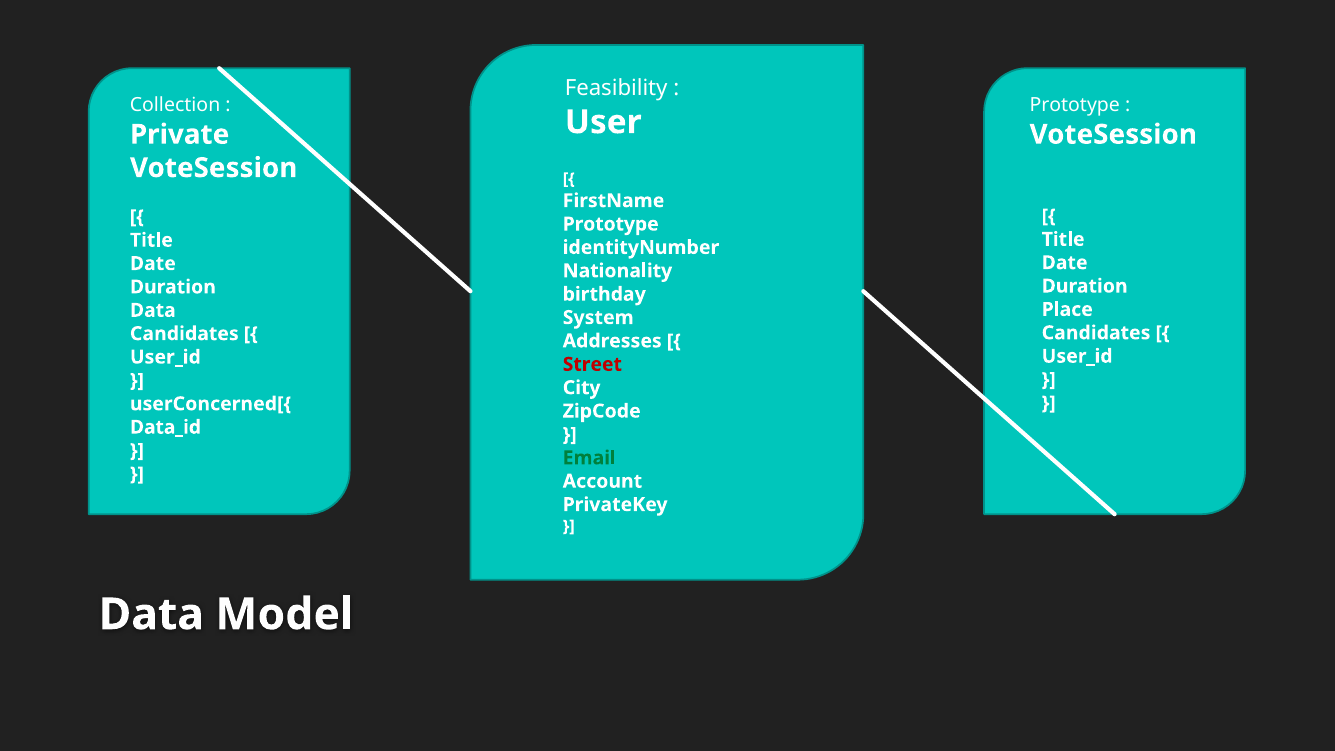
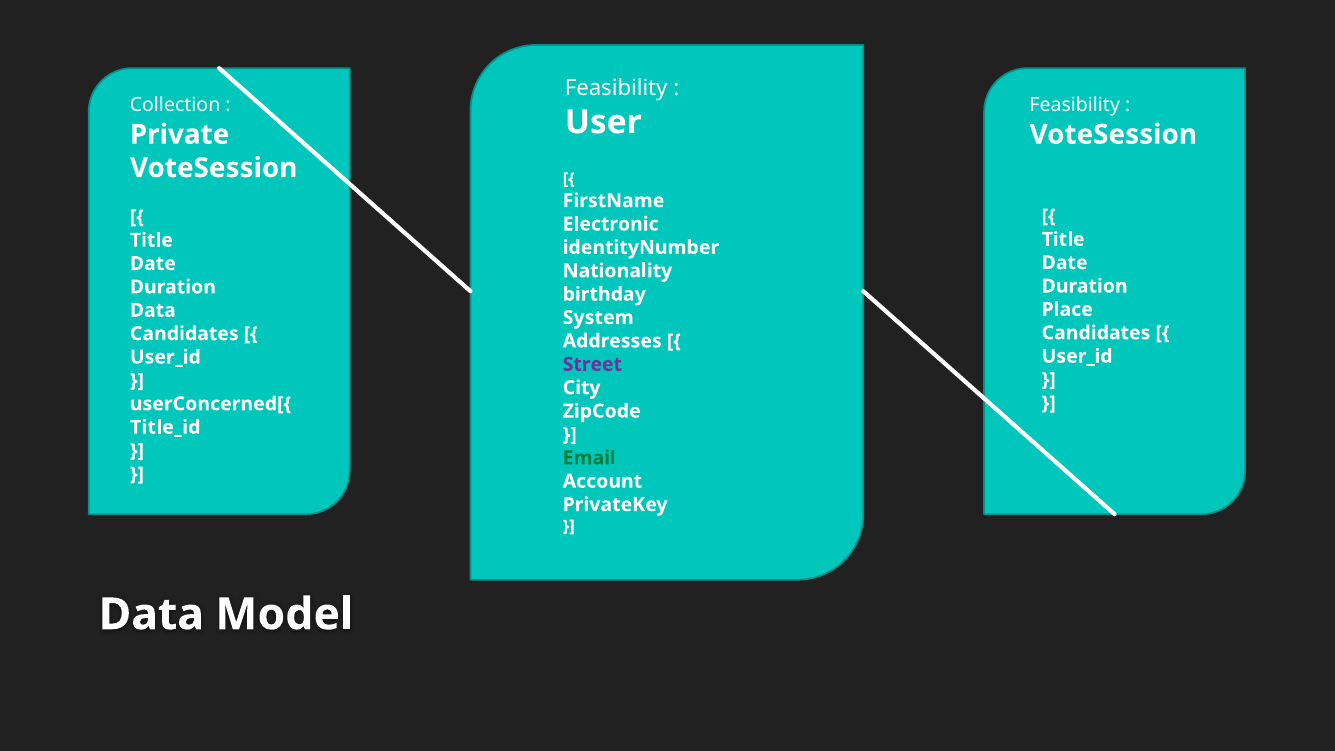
Prototype: Prototype -> Feasibility (1075, 106)
Prototype: Prototype -> Electronic (611, 224)
Street colour: red -> purple (592, 364)
Data_id: Data_id -> Title_id (165, 427)
